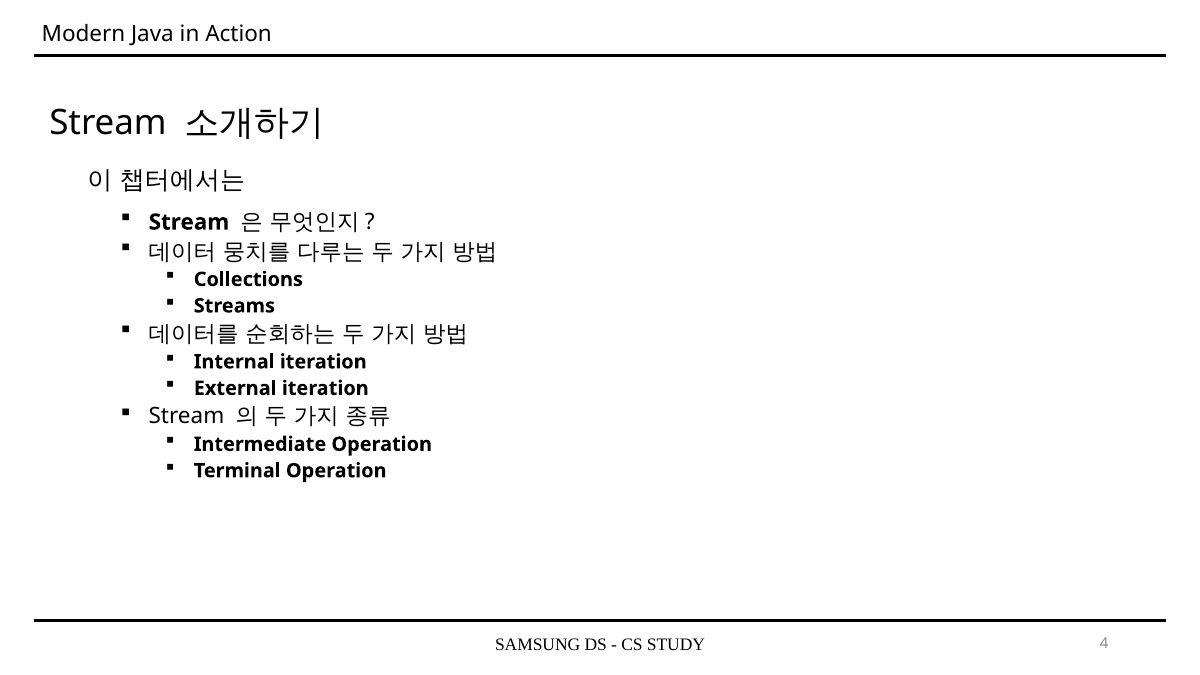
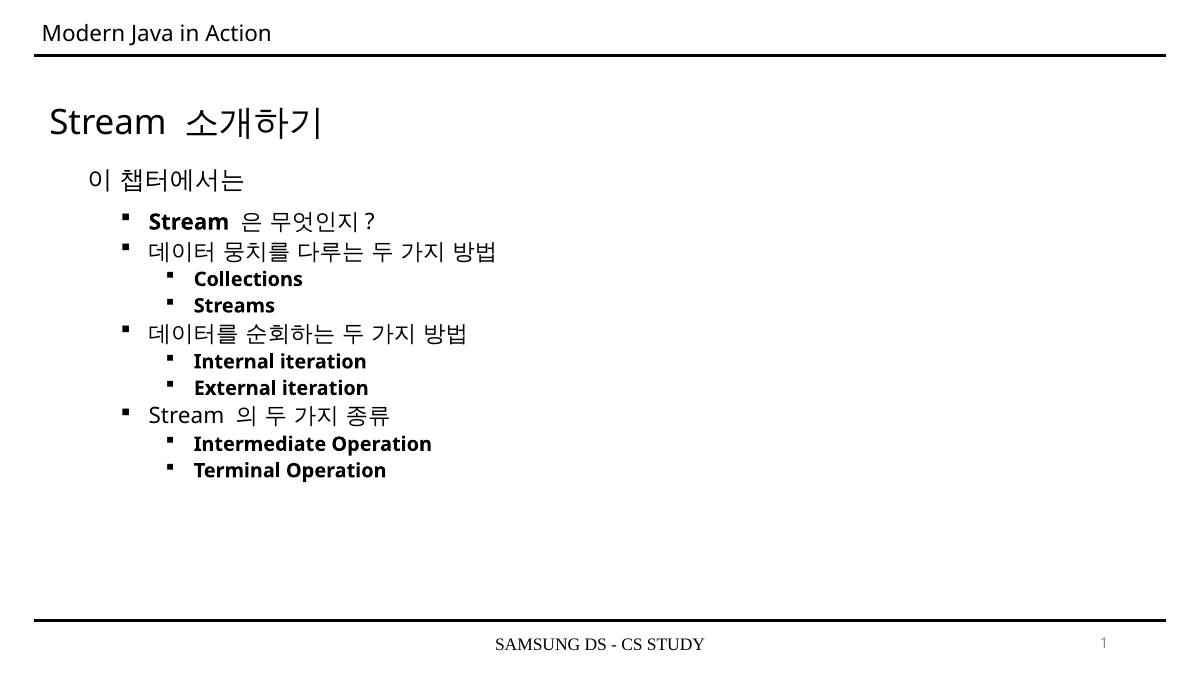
4: 4 -> 1 (1104, 643)
